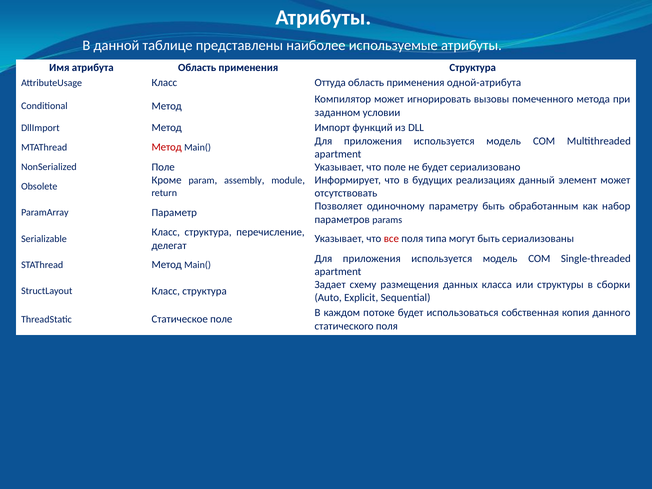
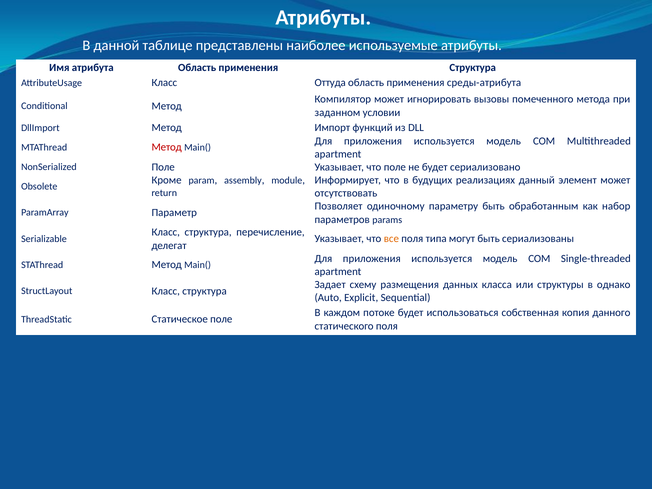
одной-атрибута: одной-атрибута -> среды-атрибута (484, 83)
все colour: red -> orange (391, 239)
сборки: сборки -> однако (614, 285)
